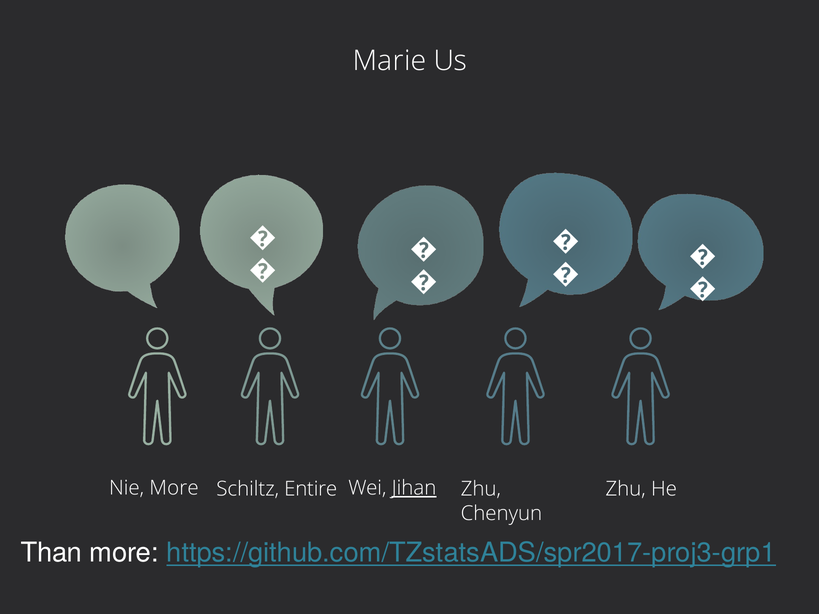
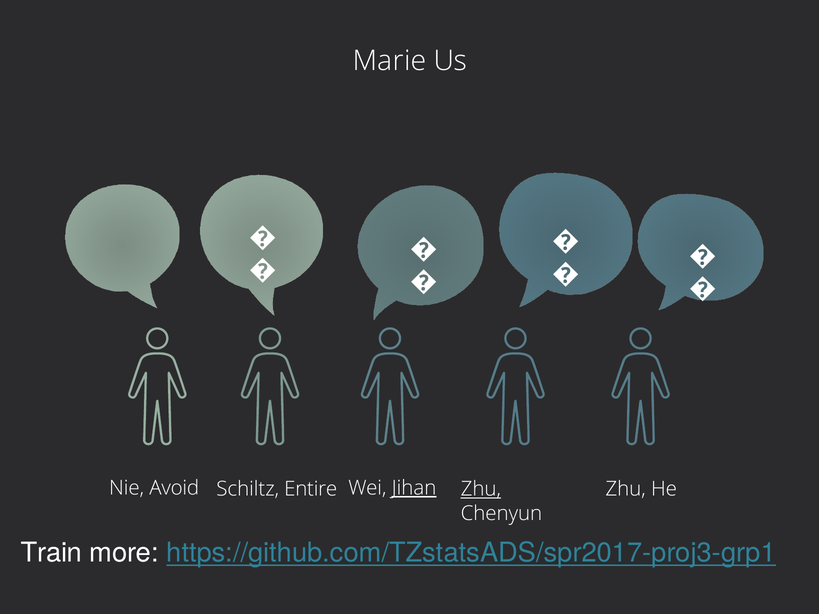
Nie More: More -> Avoid (174, 488)
Zhu underline: none -> present (481, 489)
Than: Than -> Train (51, 553)
